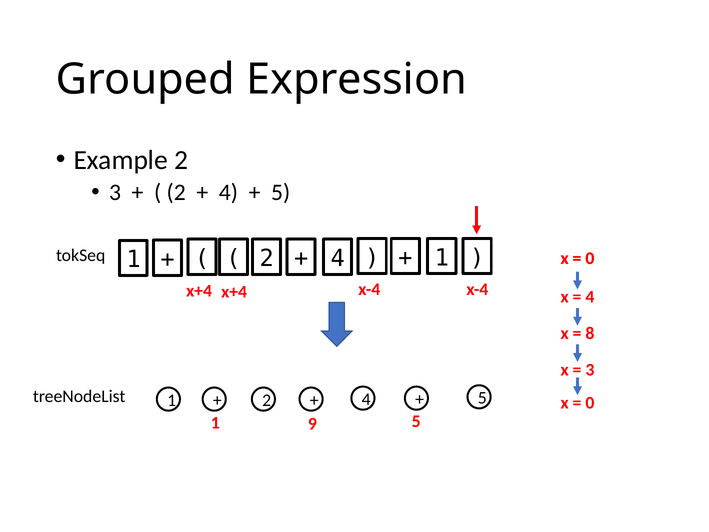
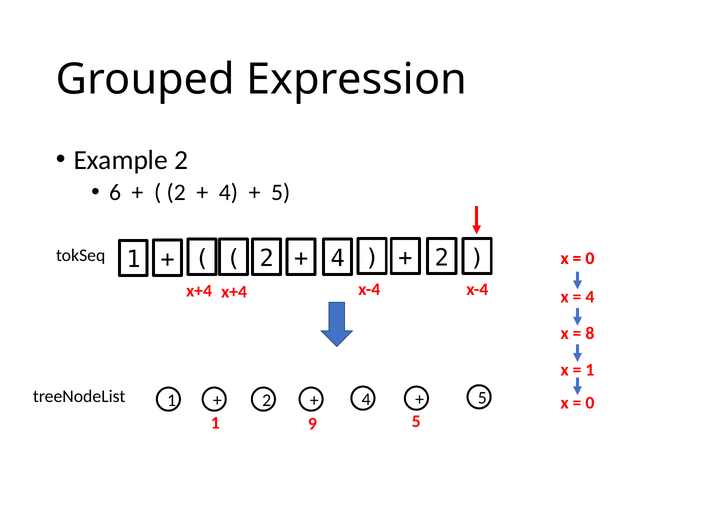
3: 3 -> 6 (115, 192)
4 1: 1 -> 2 (442, 258)
3: 3 -> 1 (590, 370)
